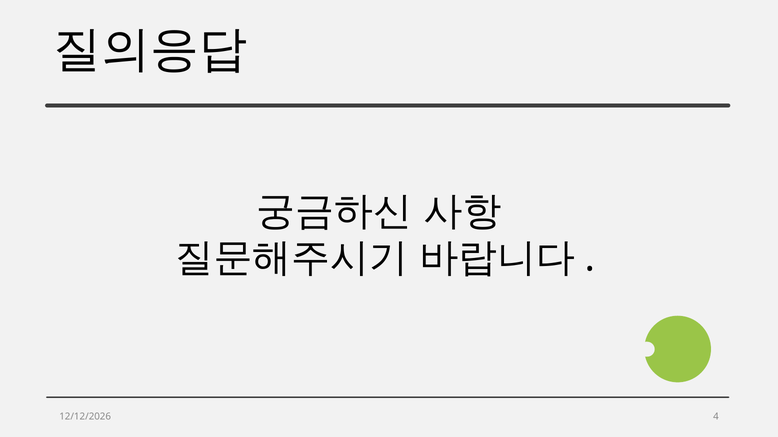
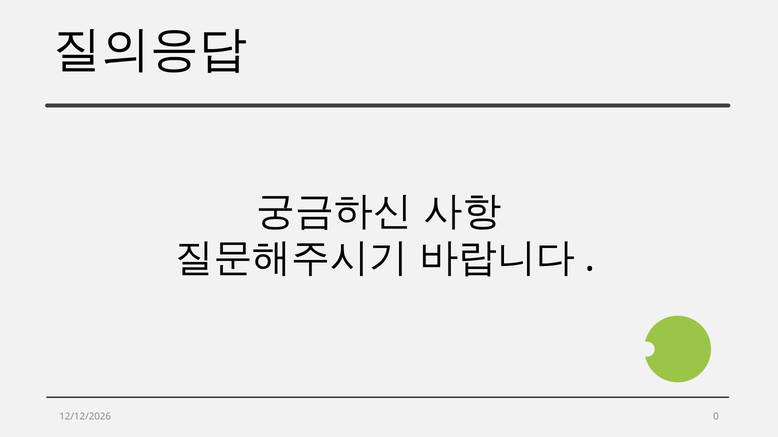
4: 4 -> 0 (716, 417)
